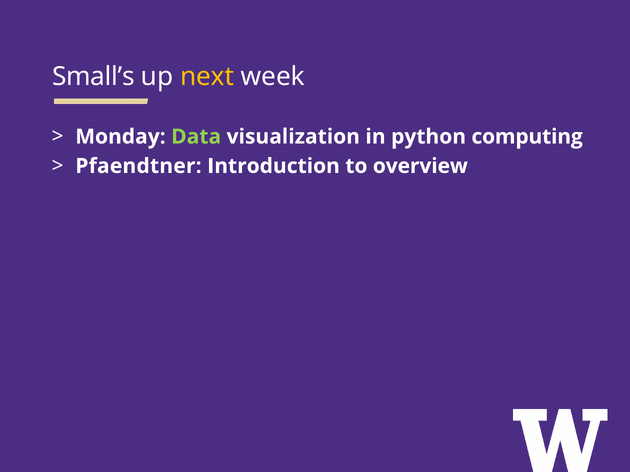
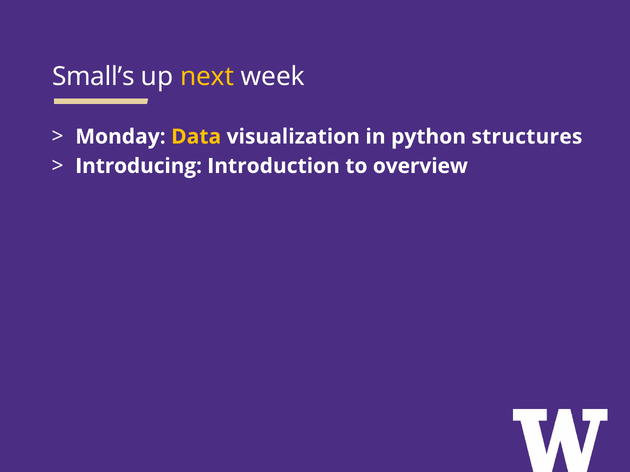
Data colour: light green -> yellow (196, 137)
computing: computing -> structures (527, 137)
Pfaendtner: Pfaendtner -> Introducing (139, 166)
